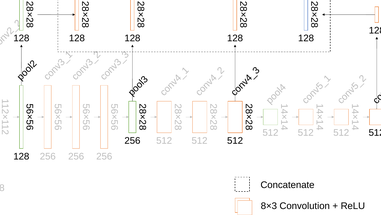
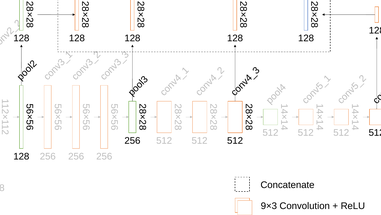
8×3: 8×3 -> 9×3 (269, 205)
